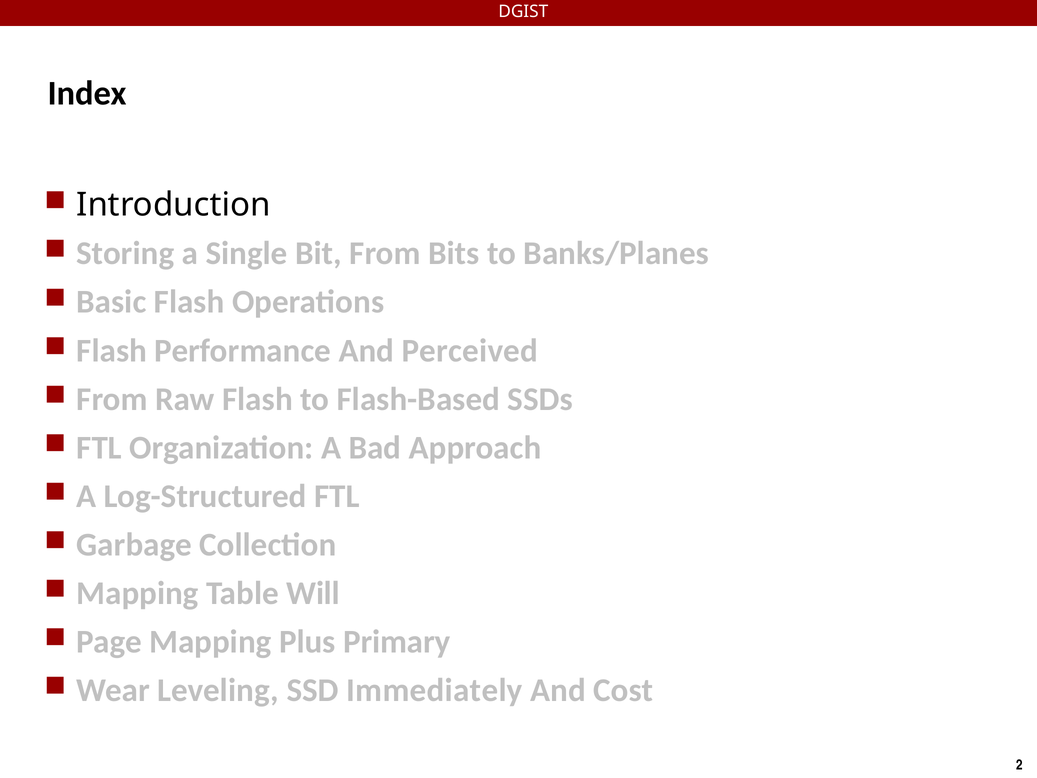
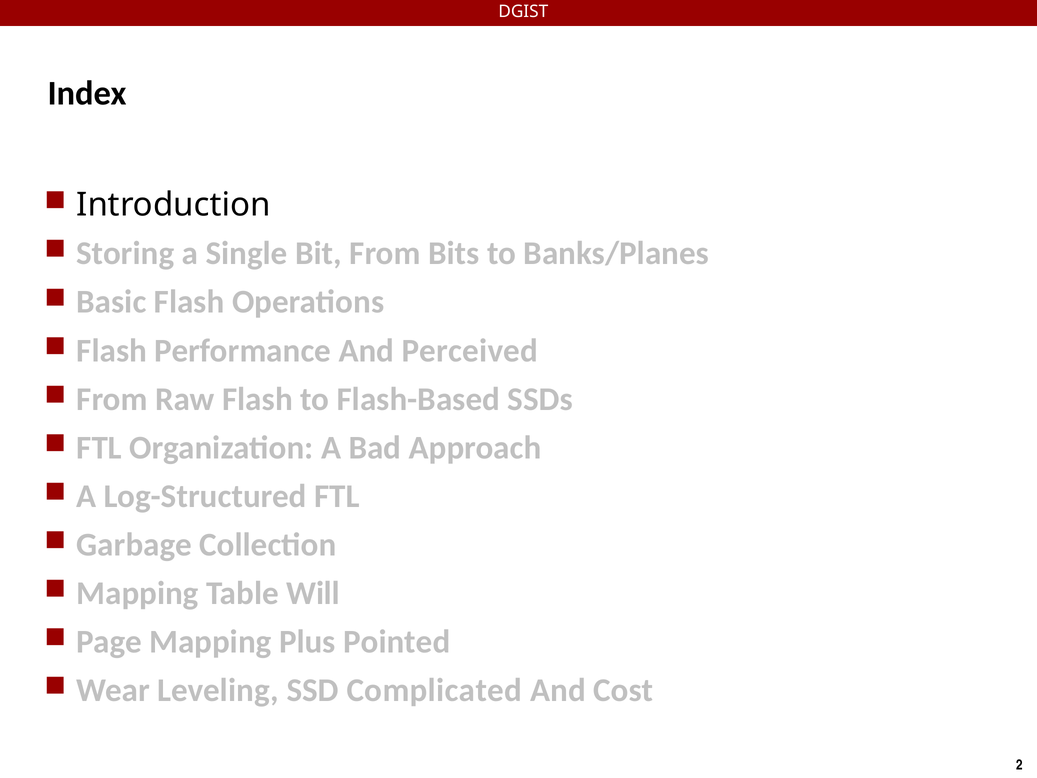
Primary: Primary -> Pointed (397, 641)
Immediately: Immediately -> Complicated (434, 690)
